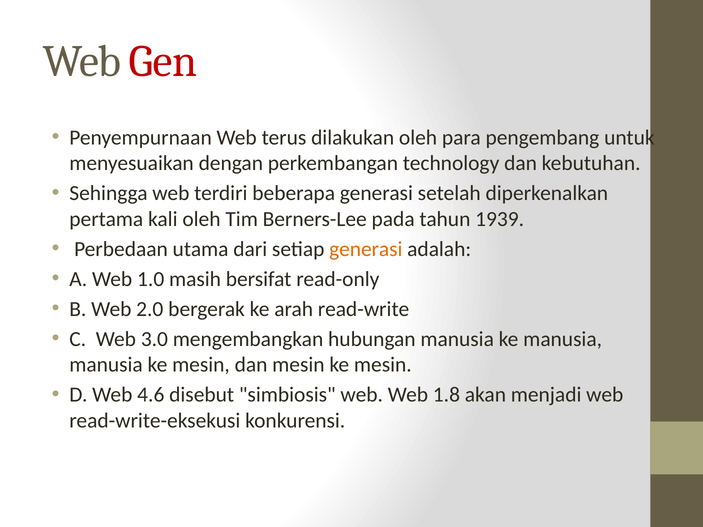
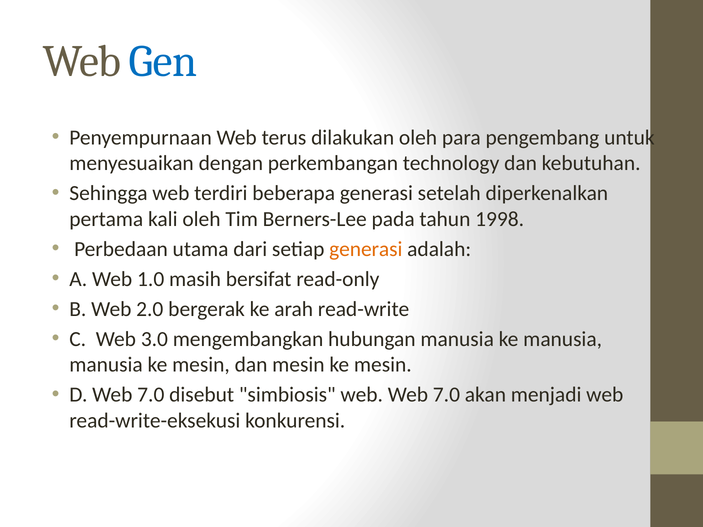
Gen colour: red -> blue (163, 62)
1939: 1939 -> 1998 (500, 219)
D Web 4.6: 4.6 -> 7.0 (151, 395)
web Web 1.8: 1.8 -> 7.0 (446, 395)
